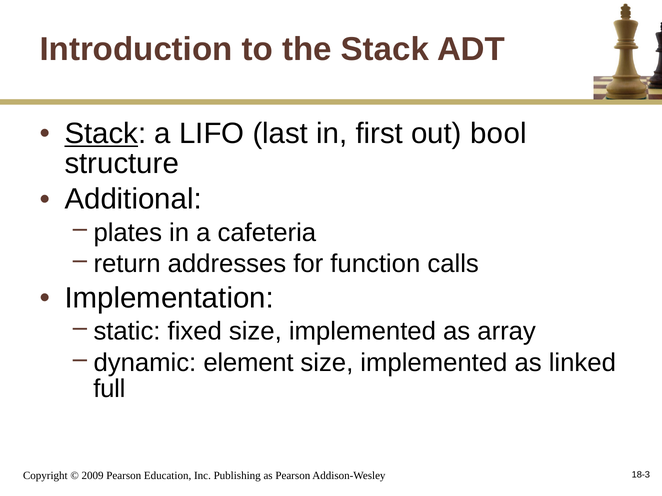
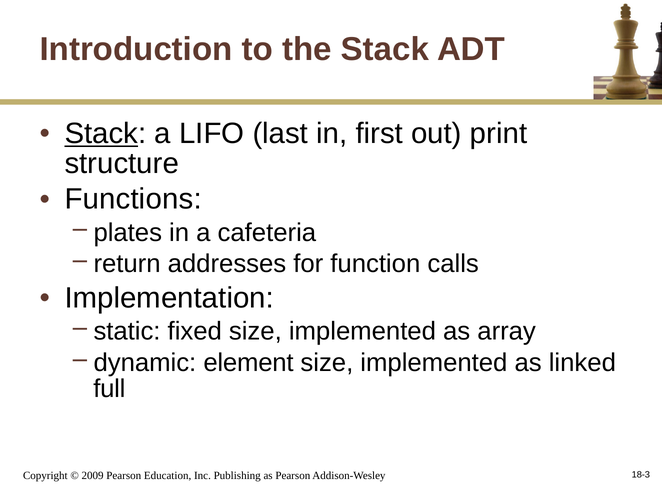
bool: bool -> print (499, 133)
Additional: Additional -> Functions (133, 199)
